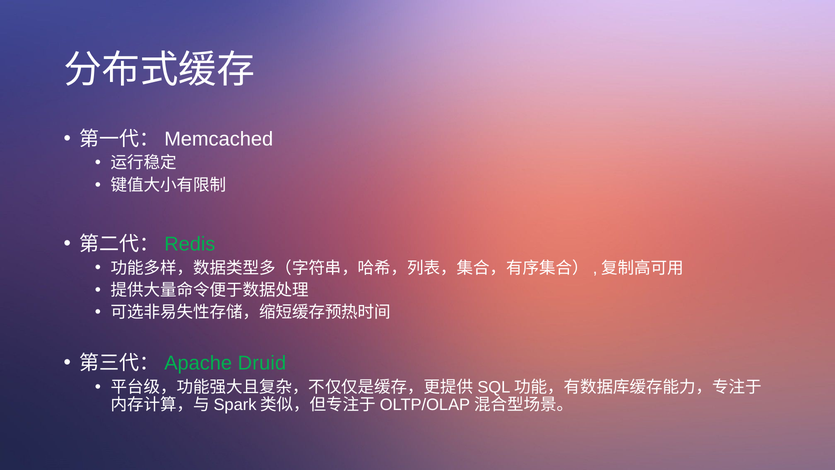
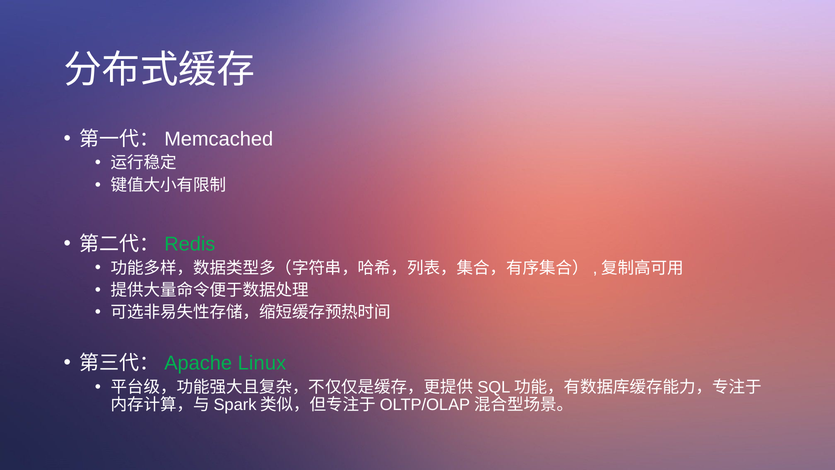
Druid: Druid -> Linux (262, 363)
